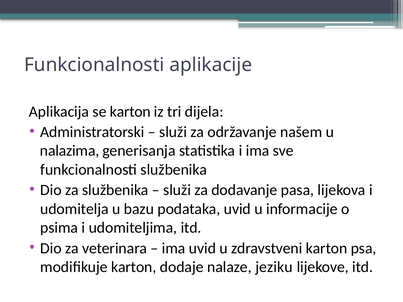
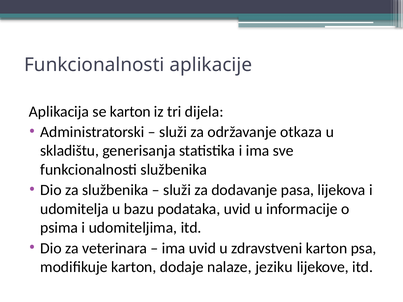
našem: našem -> otkaza (301, 132)
nalazima: nalazima -> skladištu (70, 151)
